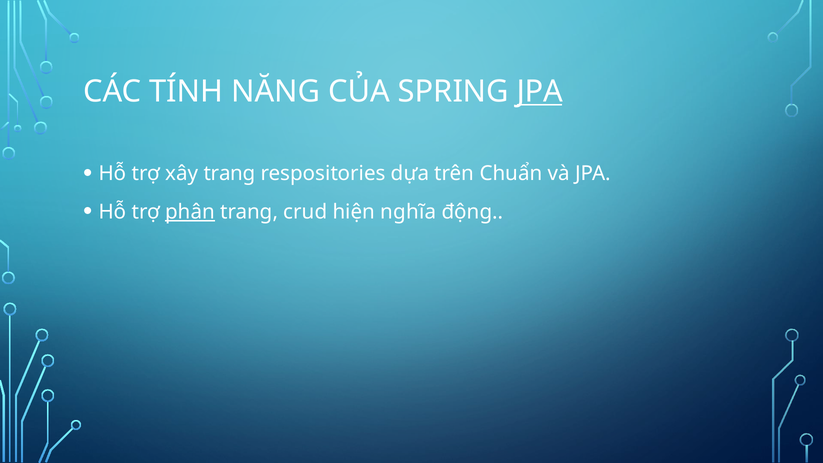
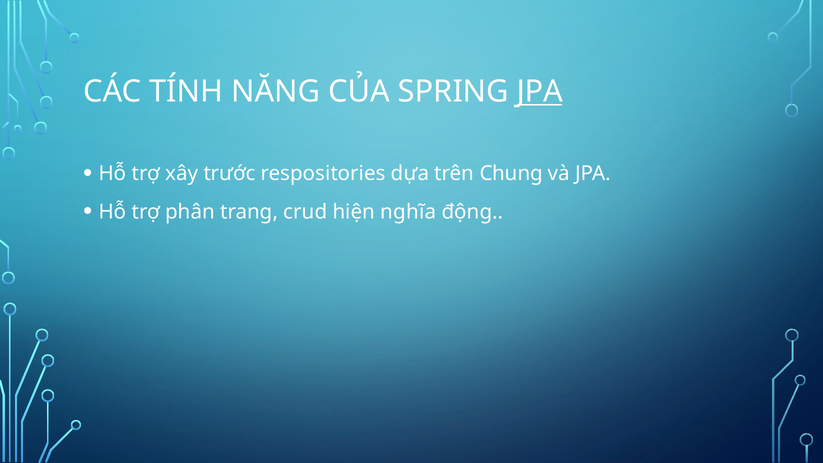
xây trang: trang -> trước (229, 174)
Chuẩn: Chuẩn -> Chung (511, 174)
phân underline: present -> none (190, 212)
